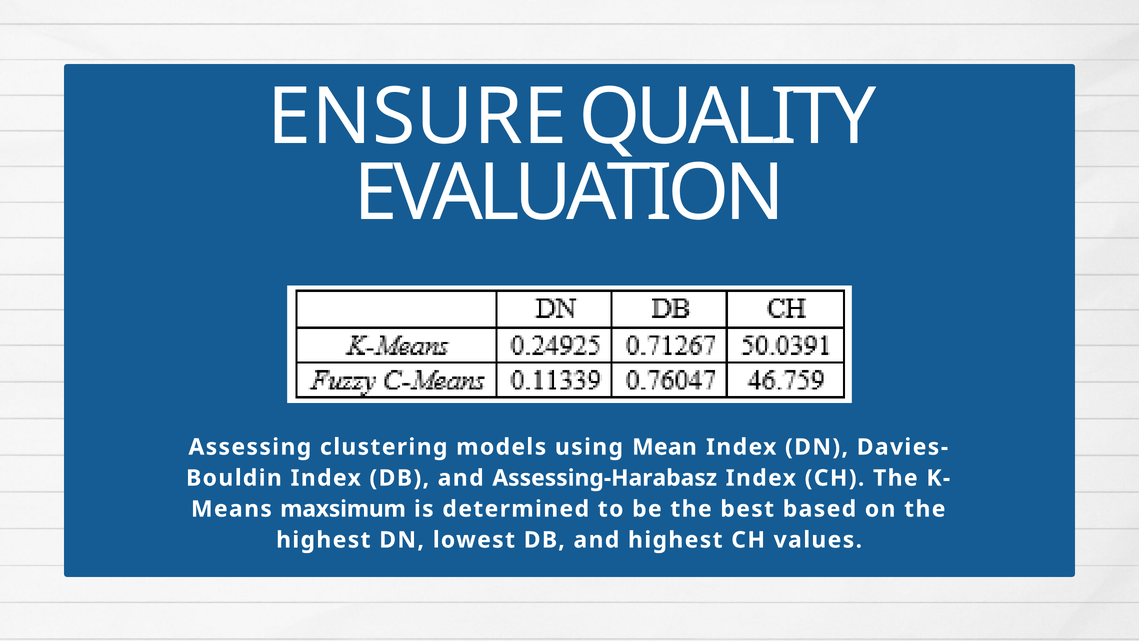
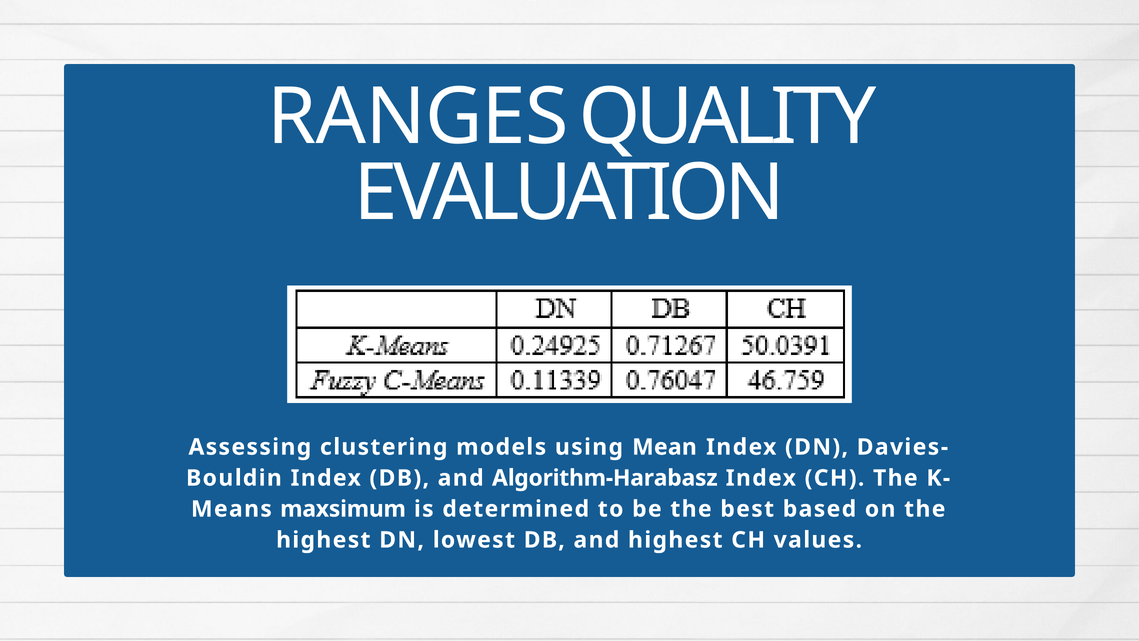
ENSURE: ENSURE -> RANGES (418, 117)
Assessing-Harabasz: Assessing-Harabasz -> Algorithm-Harabasz (605, 478)
